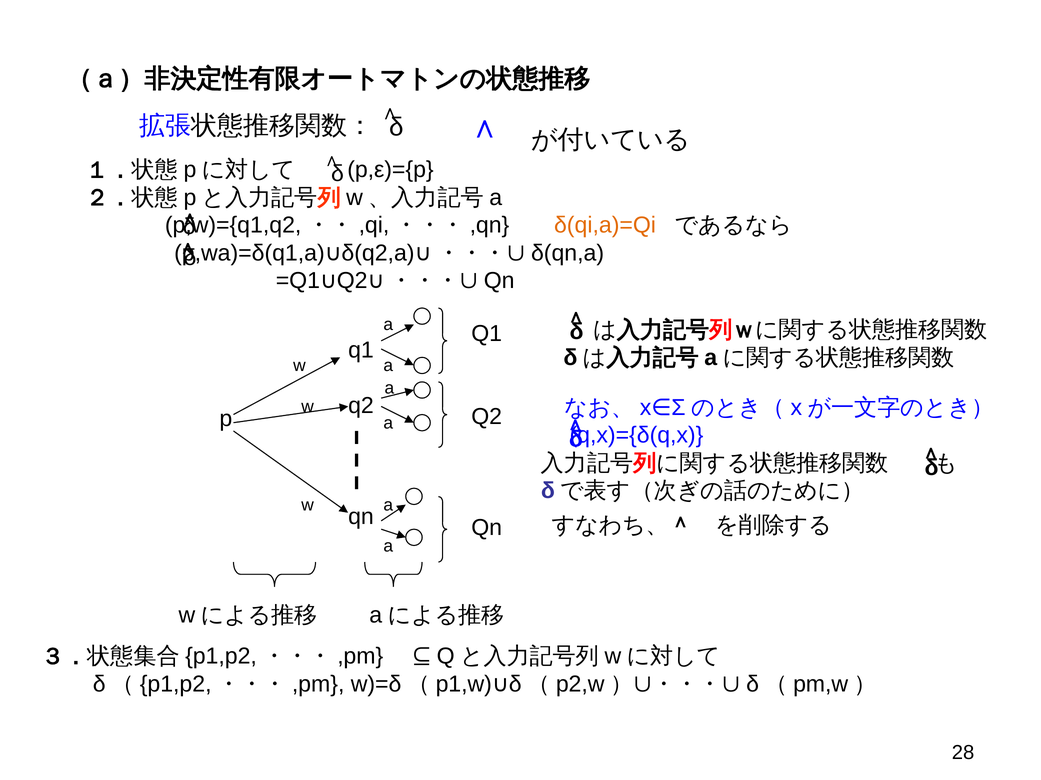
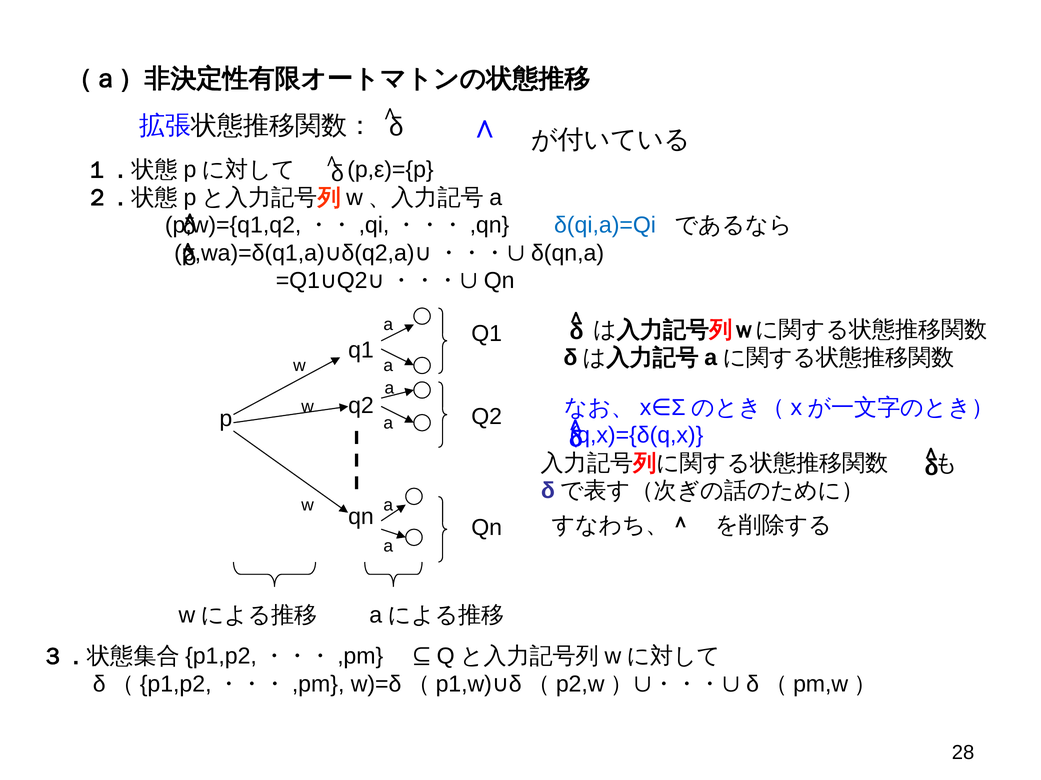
δ(qi,a)=Qi colour: orange -> blue (605, 226)
